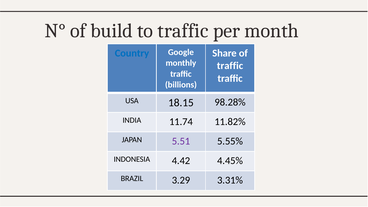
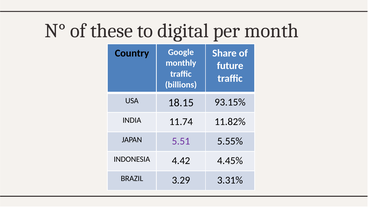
build: build -> these (112, 31)
to traffic: traffic -> digital (183, 31)
Country colour: blue -> black (132, 53)
traffic: traffic -> future (230, 66)
98.28%: 98.28% -> 93.15% (230, 102)
